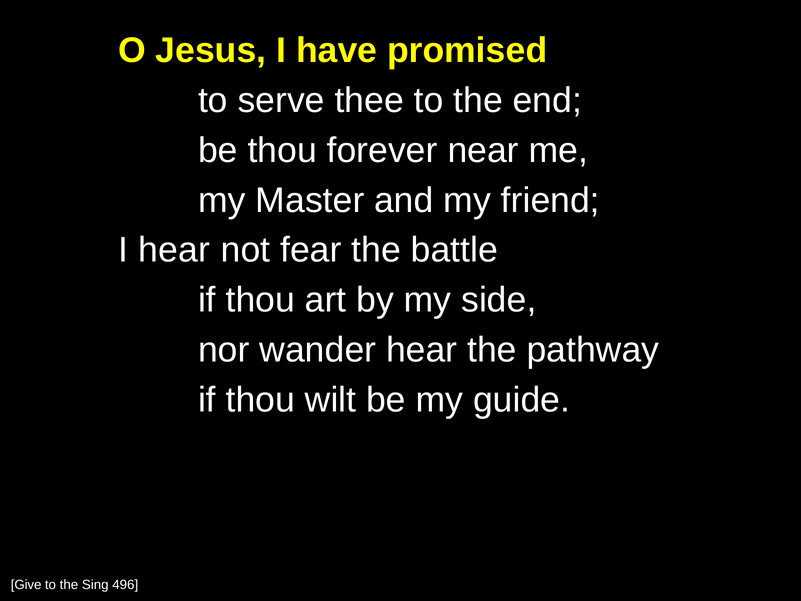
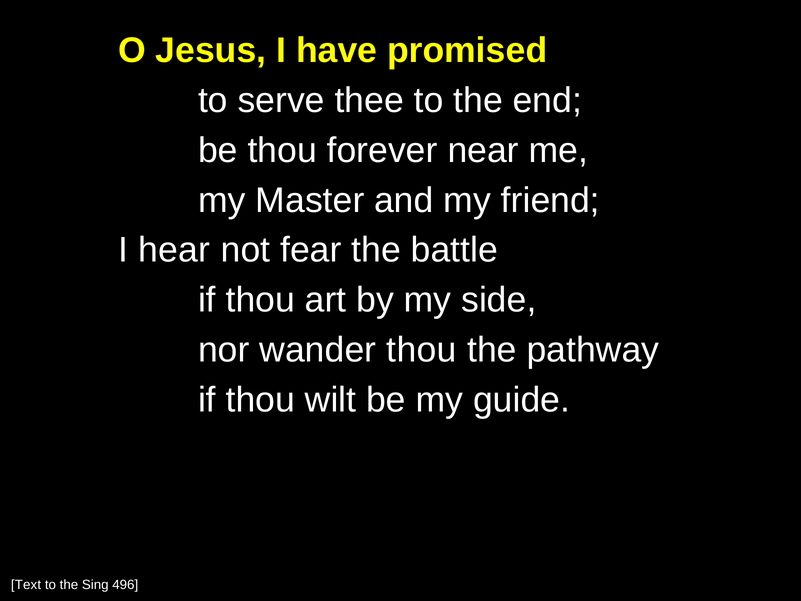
wander hear: hear -> thou (421, 350)
Give: Give -> Text (26, 584)
